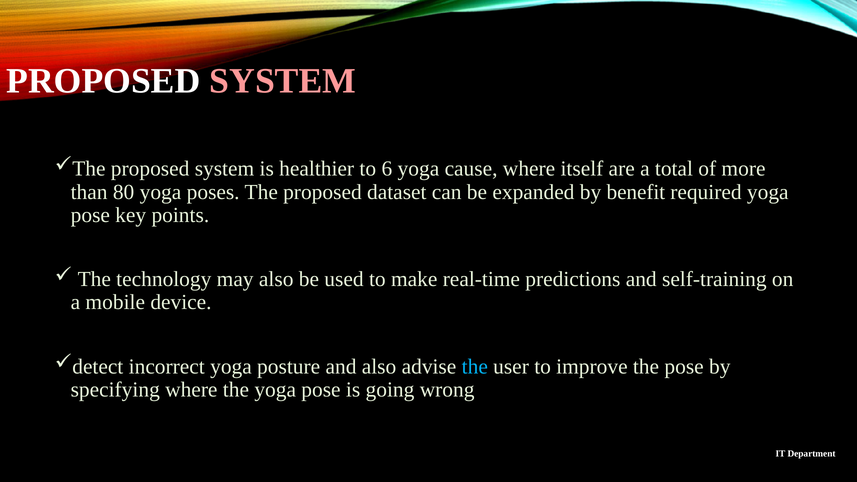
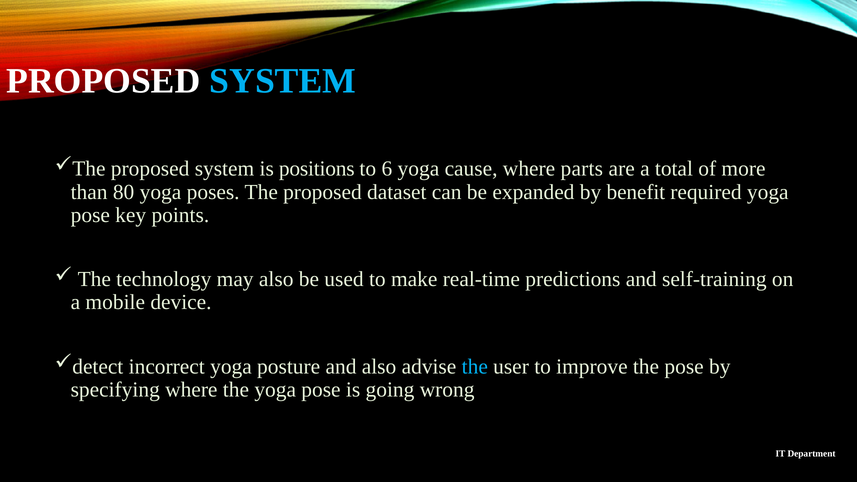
SYSTEM colour: pink -> light blue (283, 81)
healthier: healthier -> positions (317, 169)
itself: itself -> parts (582, 169)
